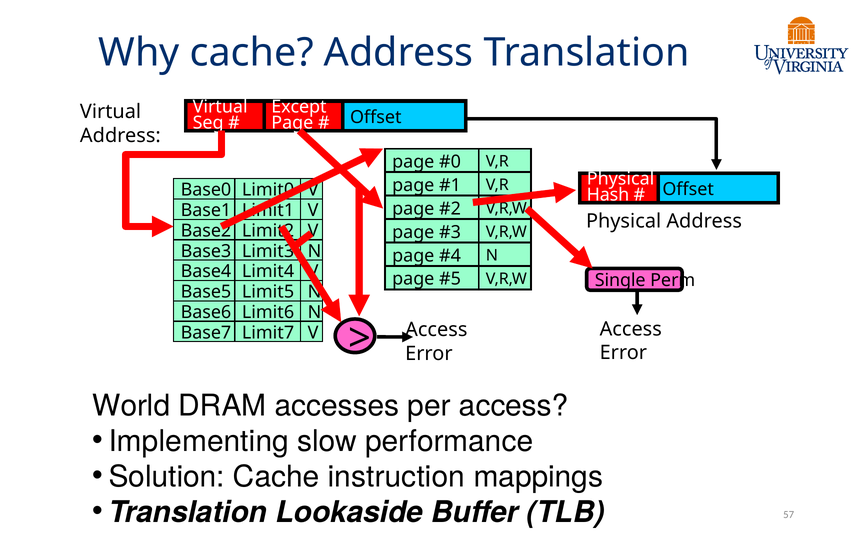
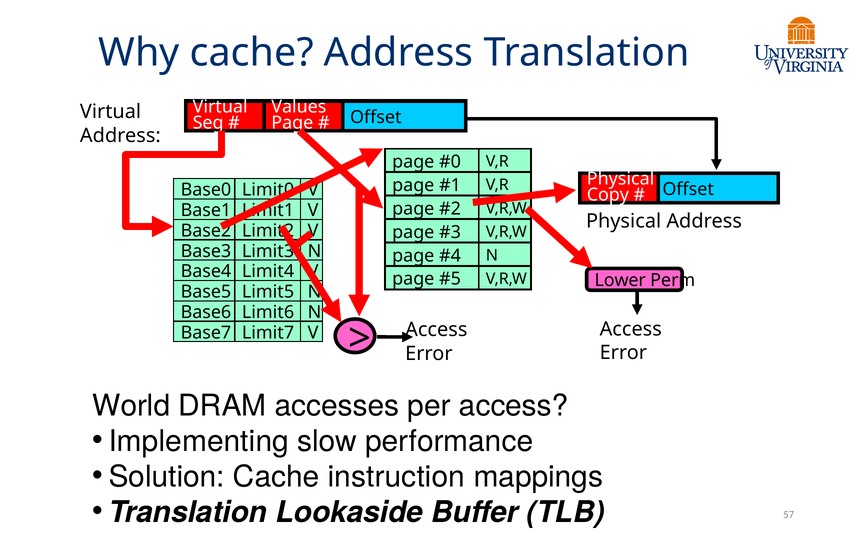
Except: Except -> Values (299, 107)
Hash: Hash -> Copy (608, 195)
Single: Single -> Lower (620, 280)
